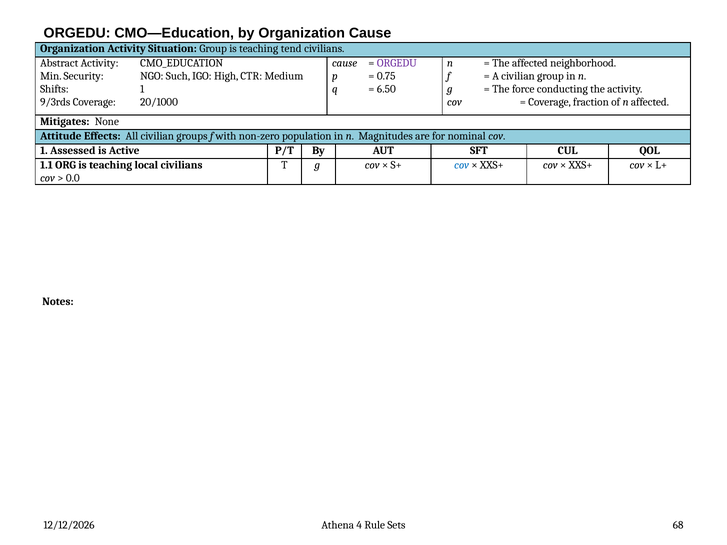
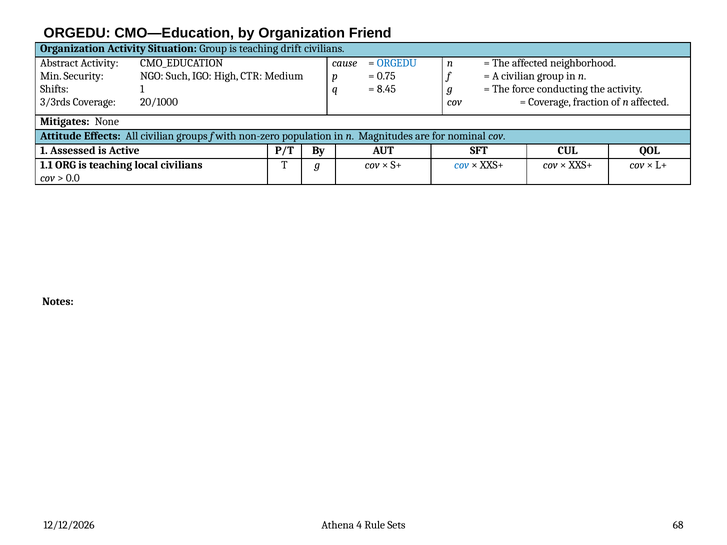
Organization Cause: Cause -> Friend (370, 33)
tend: tend -> drift (291, 49)
ORGEDU colour: purple -> blue (397, 63)
6.50: 6.50 -> 8.45 (386, 89)
9/3rds: 9/3rds -> 3/3rds (55, 102)
